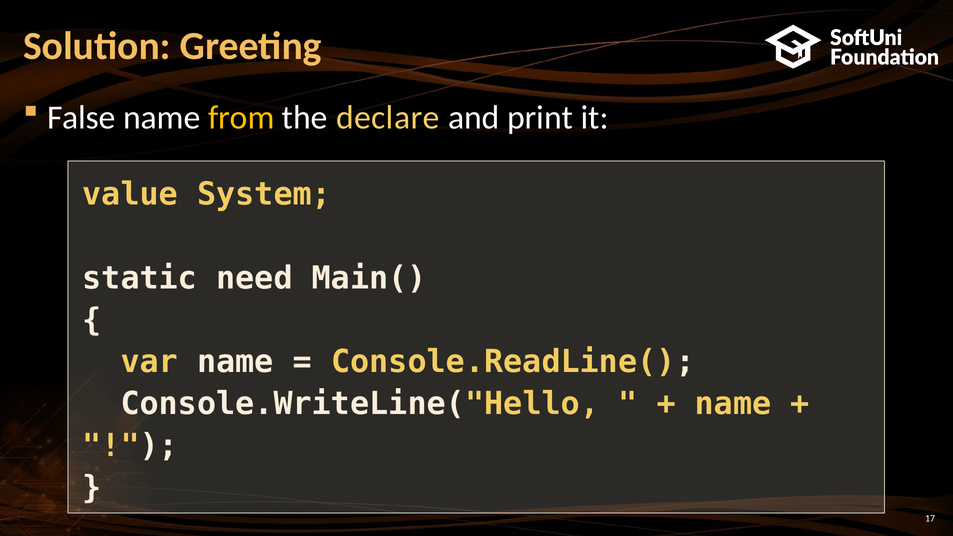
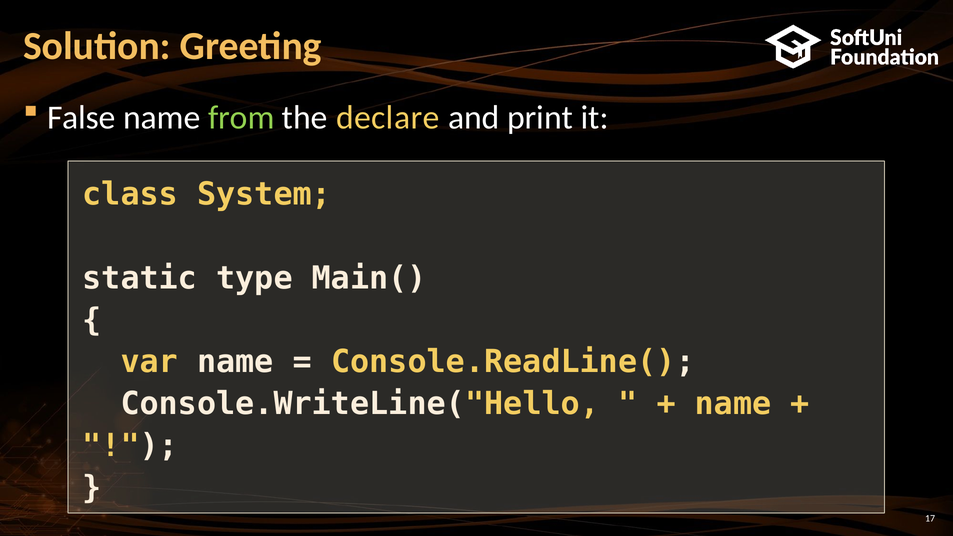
from colour: yellow -> light green (241, 117)
value: value -> class (130, 194)
need: need -> type (254, 278)
